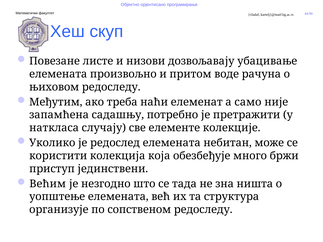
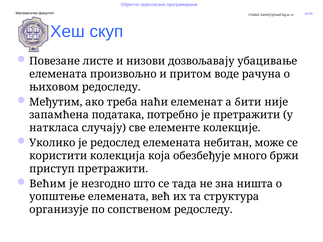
само: само -> бити (248, 102)
садашњу: садашњу -> података (118, 115)
приступ јединствени: јединствени -> претражити (113, 169)
